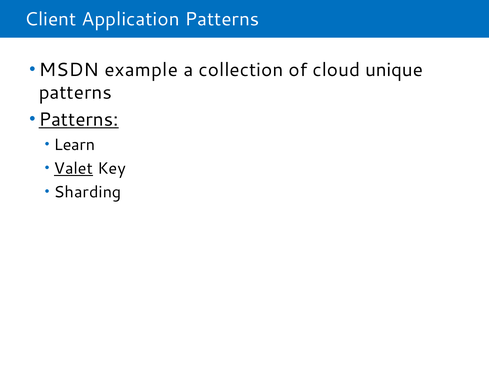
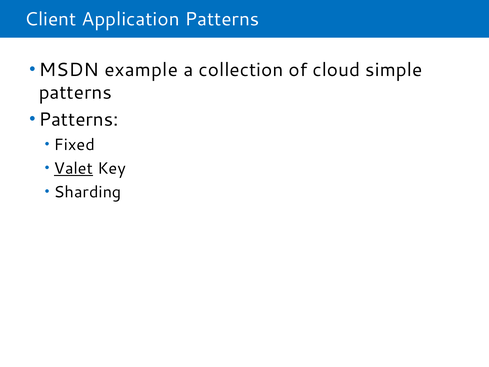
unique: unique -> simple (394, 70)
Patterns underline: present -> none (79, 119)
Learn: Learn -> Fixed (74, 145)
